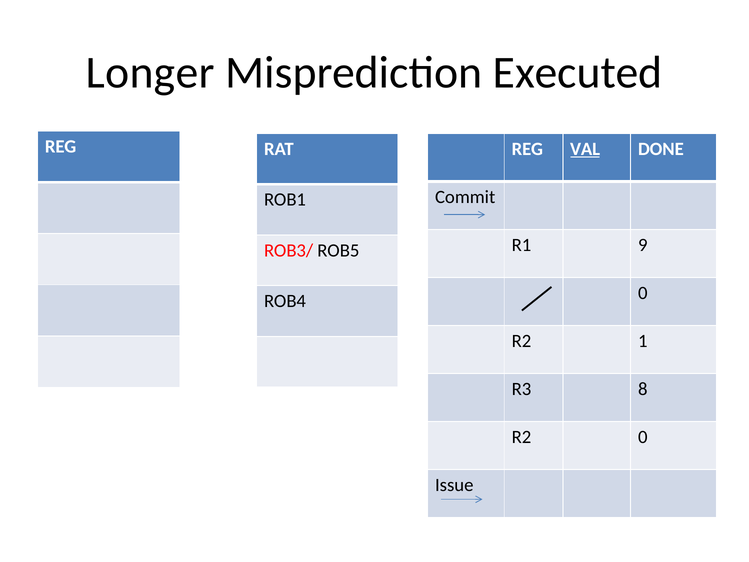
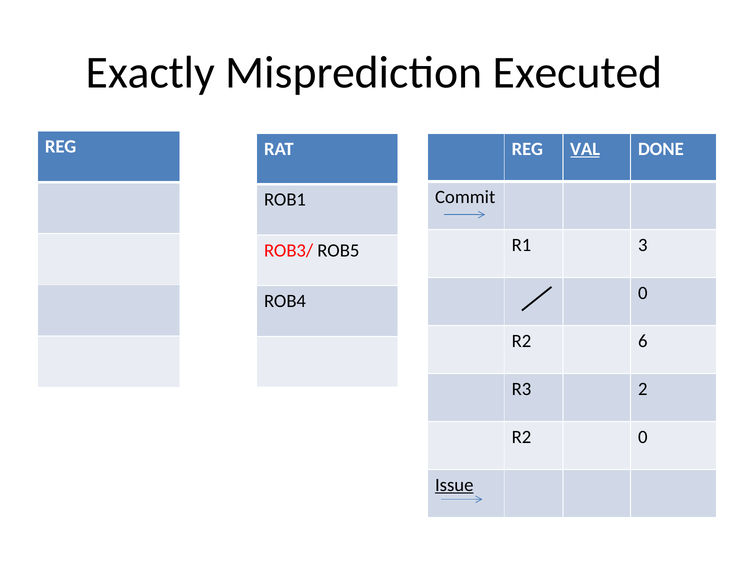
Longer: Longer -> Exactly (150, 73)
9: 9 -> 3 (643, 245)
1: 1 -> 6 (643, 341)
8: 8 -> 2 (643, 389)
Issue underline: none -> present (454, 485)
